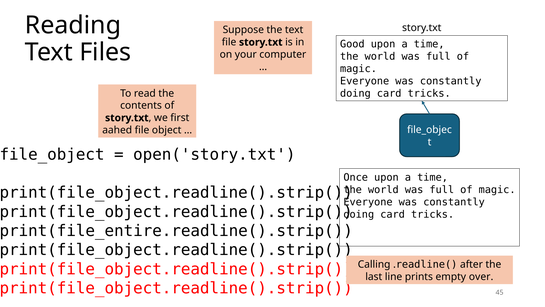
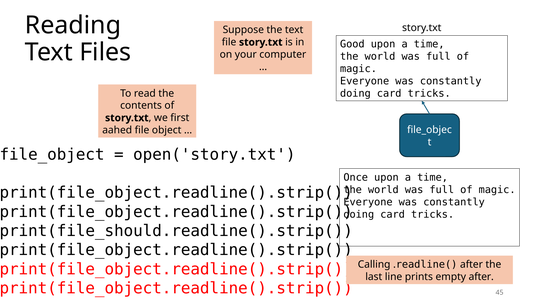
print(file_entire.readline().strip(: print(file_entire.readline().strip( -> print(file_should.readline().strip( (176, 231)
empty over: over -> after (481, 276)
